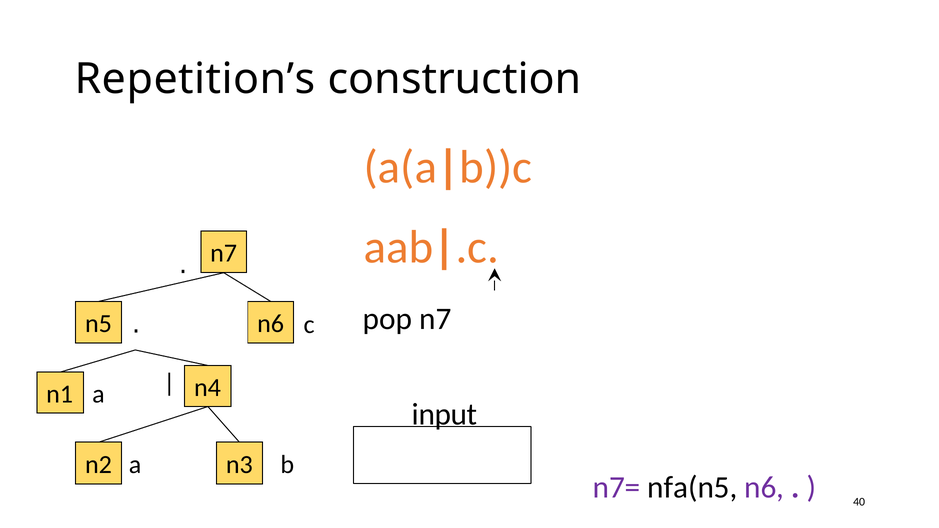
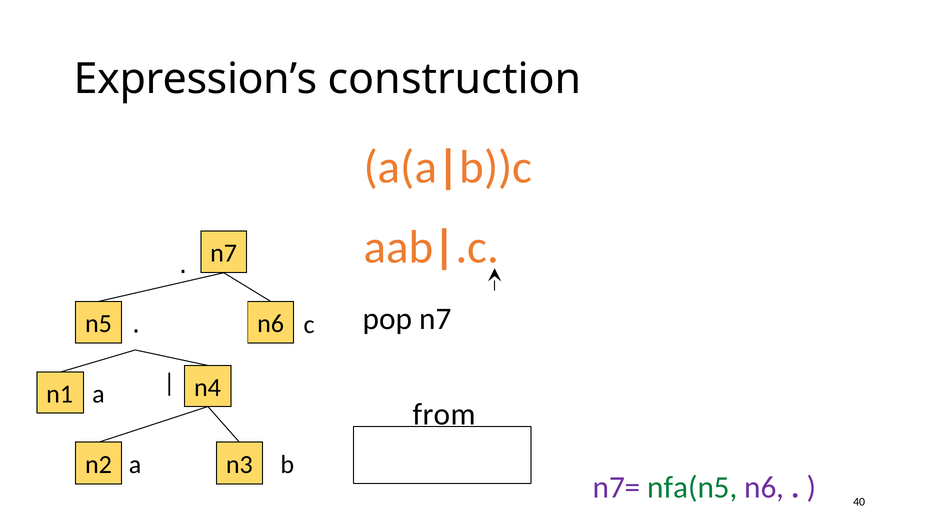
Repetition’s: Repetition’s -> Expression’s (195, 79)
input: input -> from (444, 415)
nfa(n5 colour: black -> green (692, 488)
